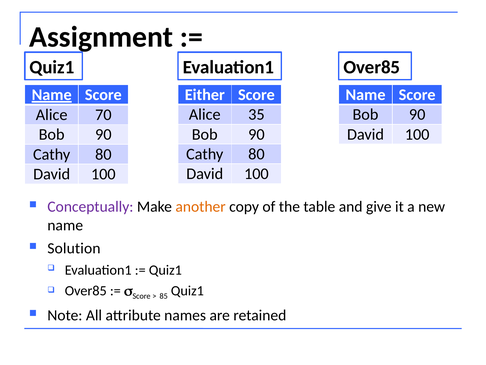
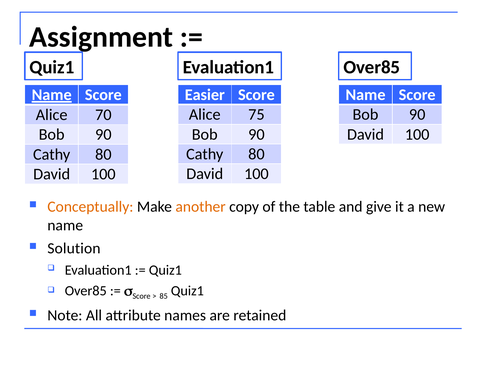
Either: Either -> Easier (205, 95)
35: 35 -> 75 (256, 114)
Conceptually colour: purple -> orange (90, 207)
